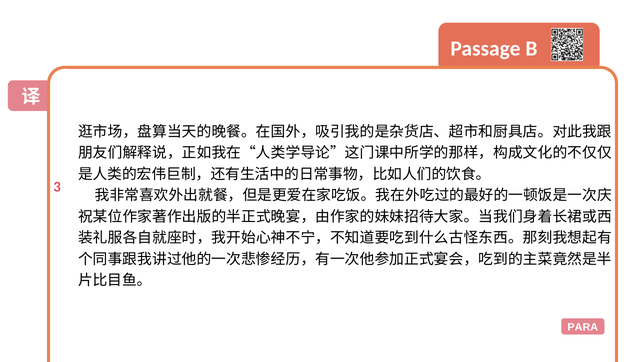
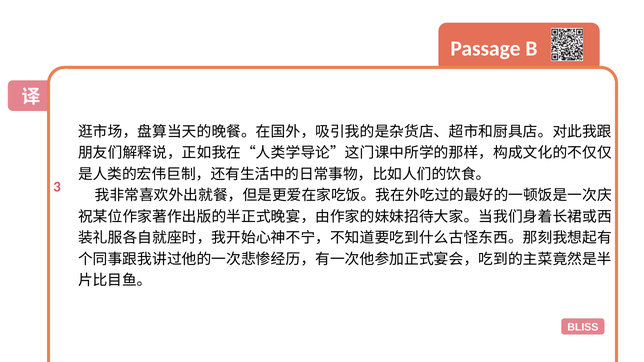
PARA: PARA -> BLISS (583, 327)
